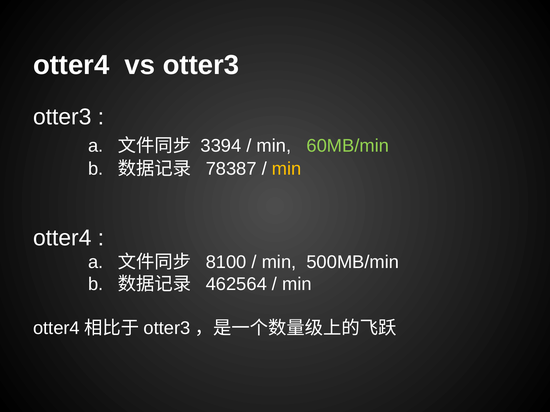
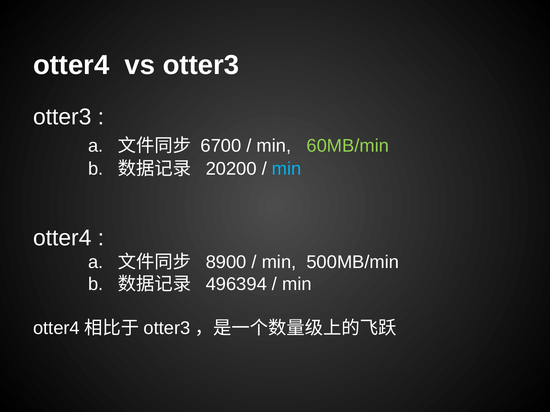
3394: 3394 -> 6700 (221, 146)
78387: 78387 -> 20200 (231, 169)
min colour: yellow -> light blue (287, 169)
8100: 8100 -> 8900 (226, 263)
462564: 462564 -> 496394 (236, 285)
